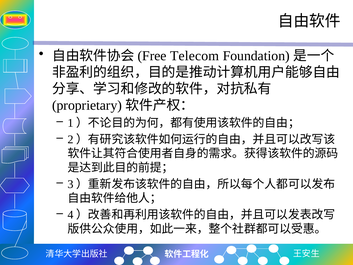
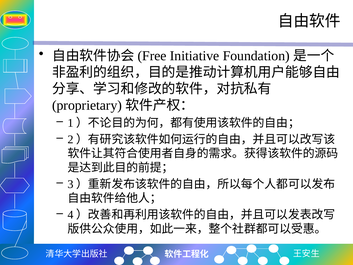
Telecom: Telecom -> Initiative (195, 56)
